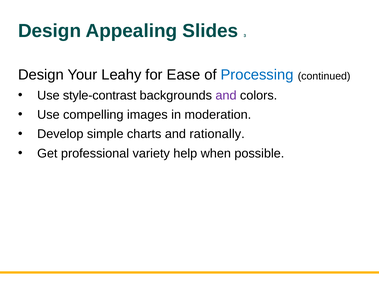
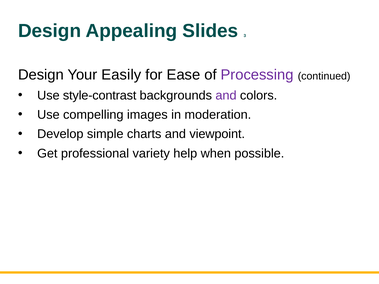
Leahy: Leahy -> Easily (121, 75)
Processing colour: blue -> purple (257, 75)
rationally: rationally -> viewpoint (217, 134)
